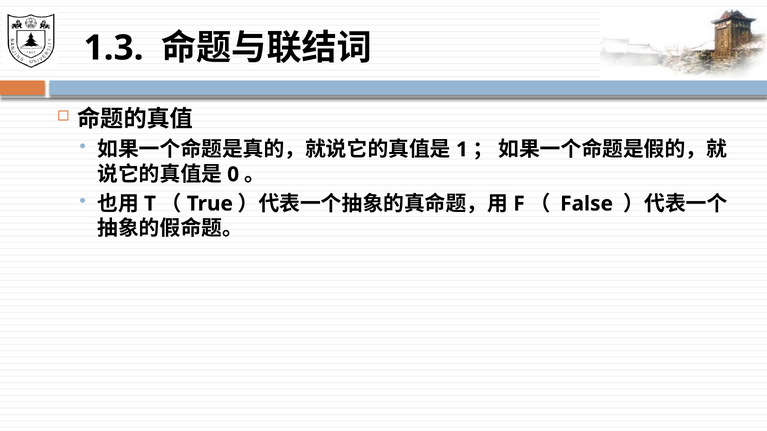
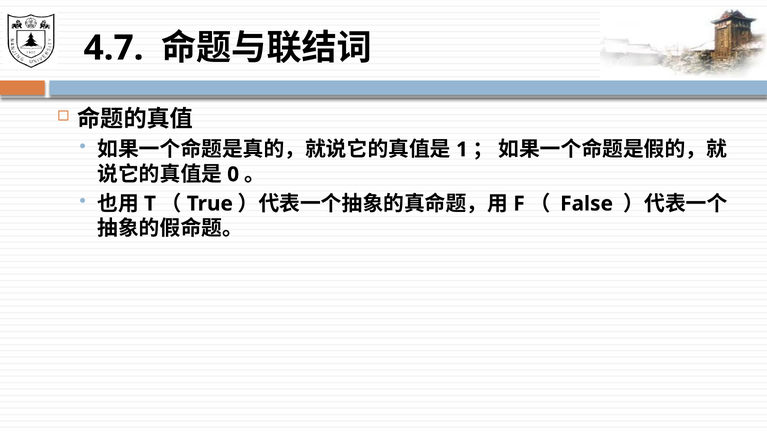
1.3: 1.3 -> 4.7 (114, 48)
